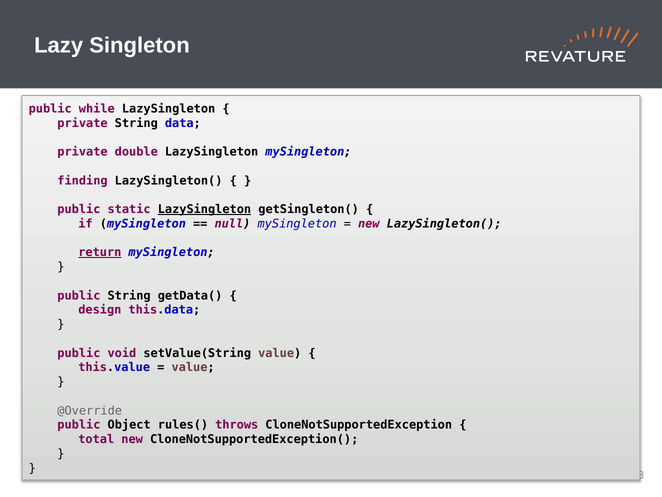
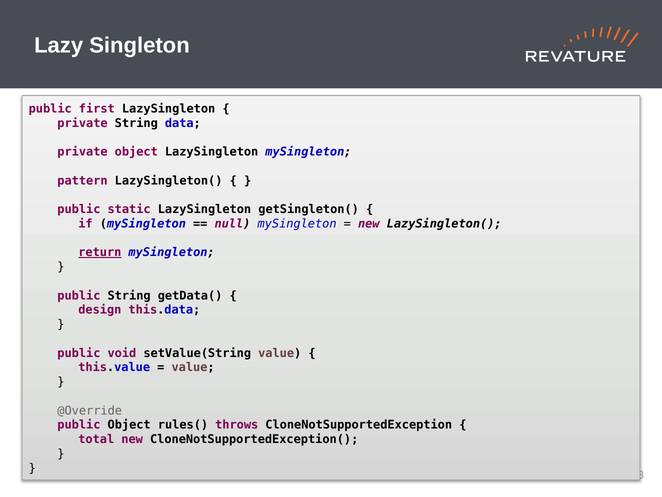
while: while -> first (97, 109)
private double: double -> object (136, 152)
finding: finding -> pattern (83, 180)
LazySingleton underline: present -> none (204, 209)
